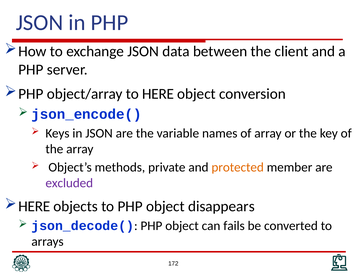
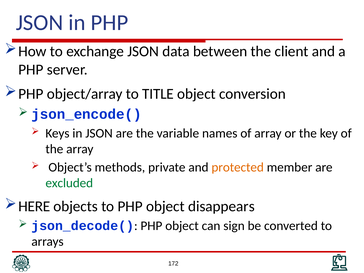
to HERE: HERE -> TITLE (158, 94)
excluded colour: purple -> green (69, 183)
fails: fails -> sign (234, 226)
